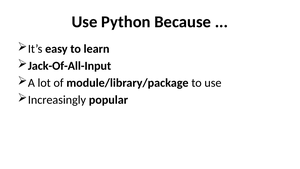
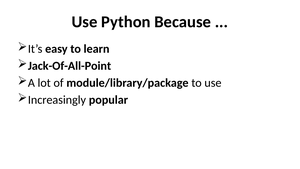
Jack-Of-All-Input: Jack-Of-All-Input -> Jack-Of-All-Point (70, 66)
